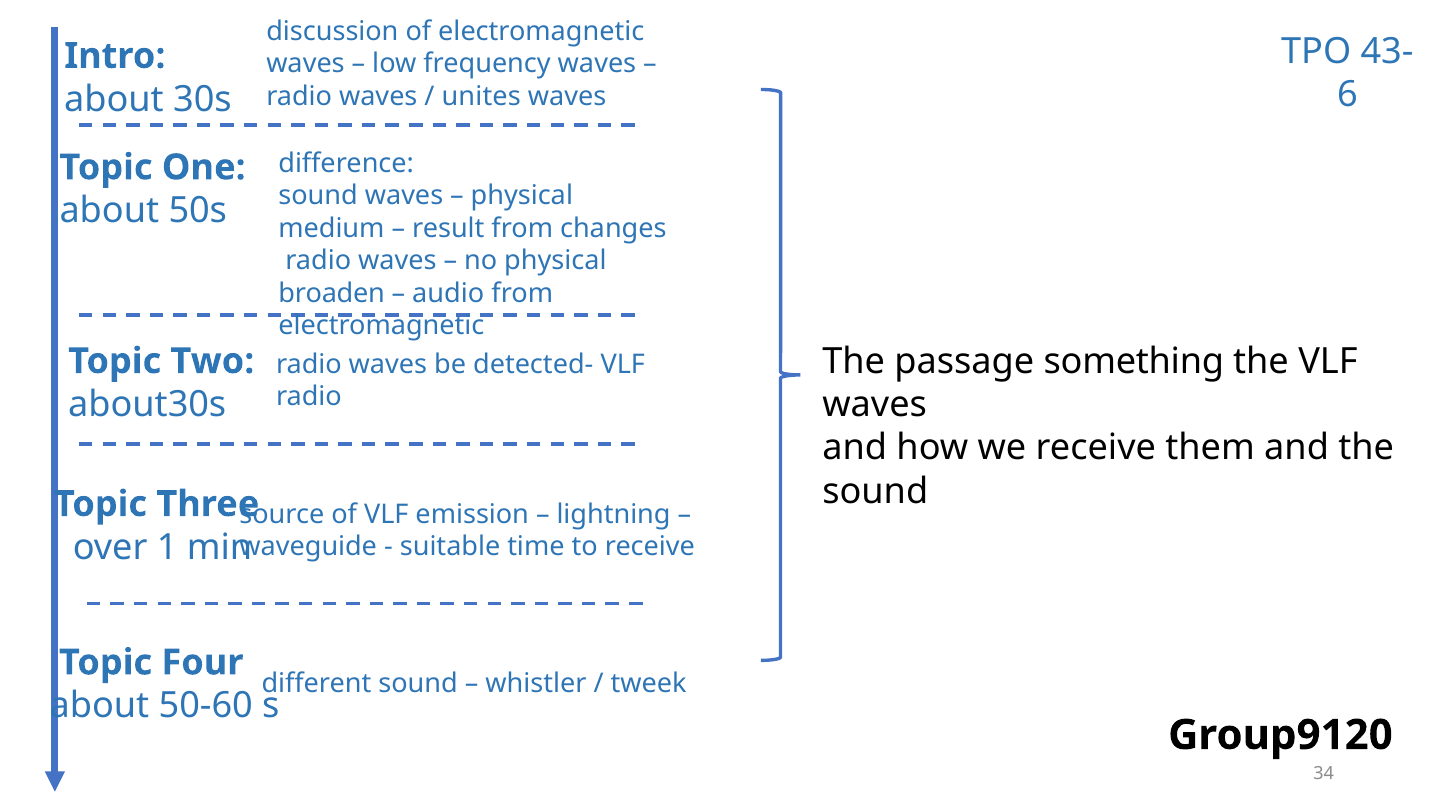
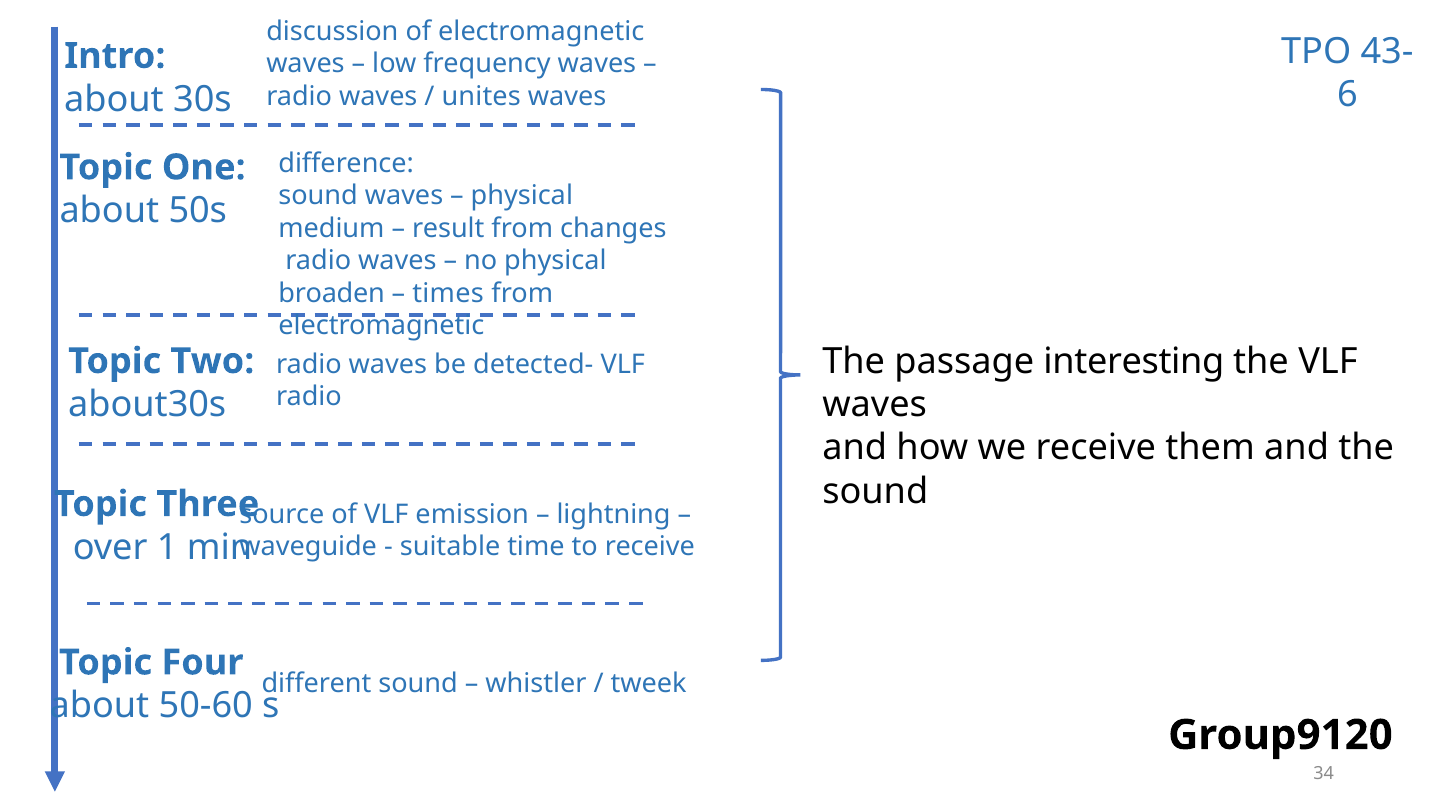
audio: audio -> times (448, 293)
something: something -> interesting (1134, 361)
